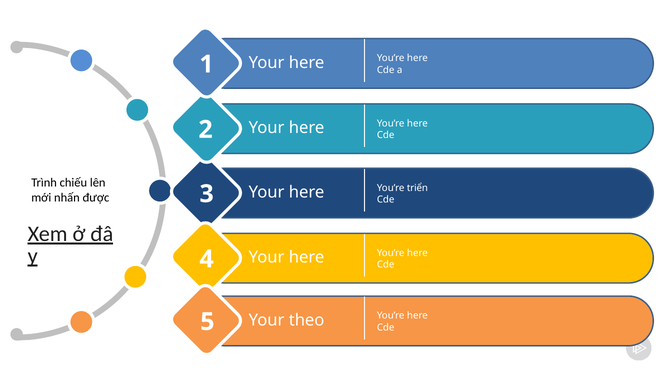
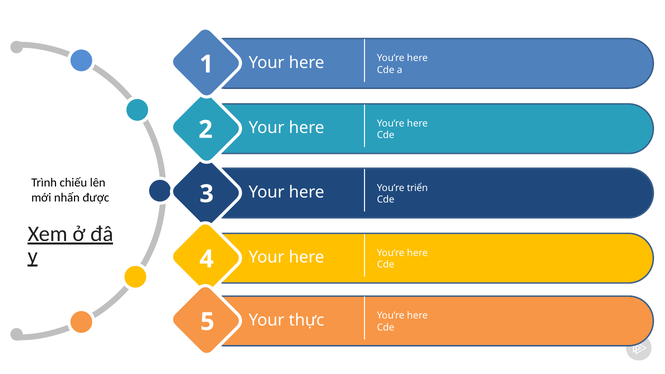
theo: theo -> thực (307, 320)
